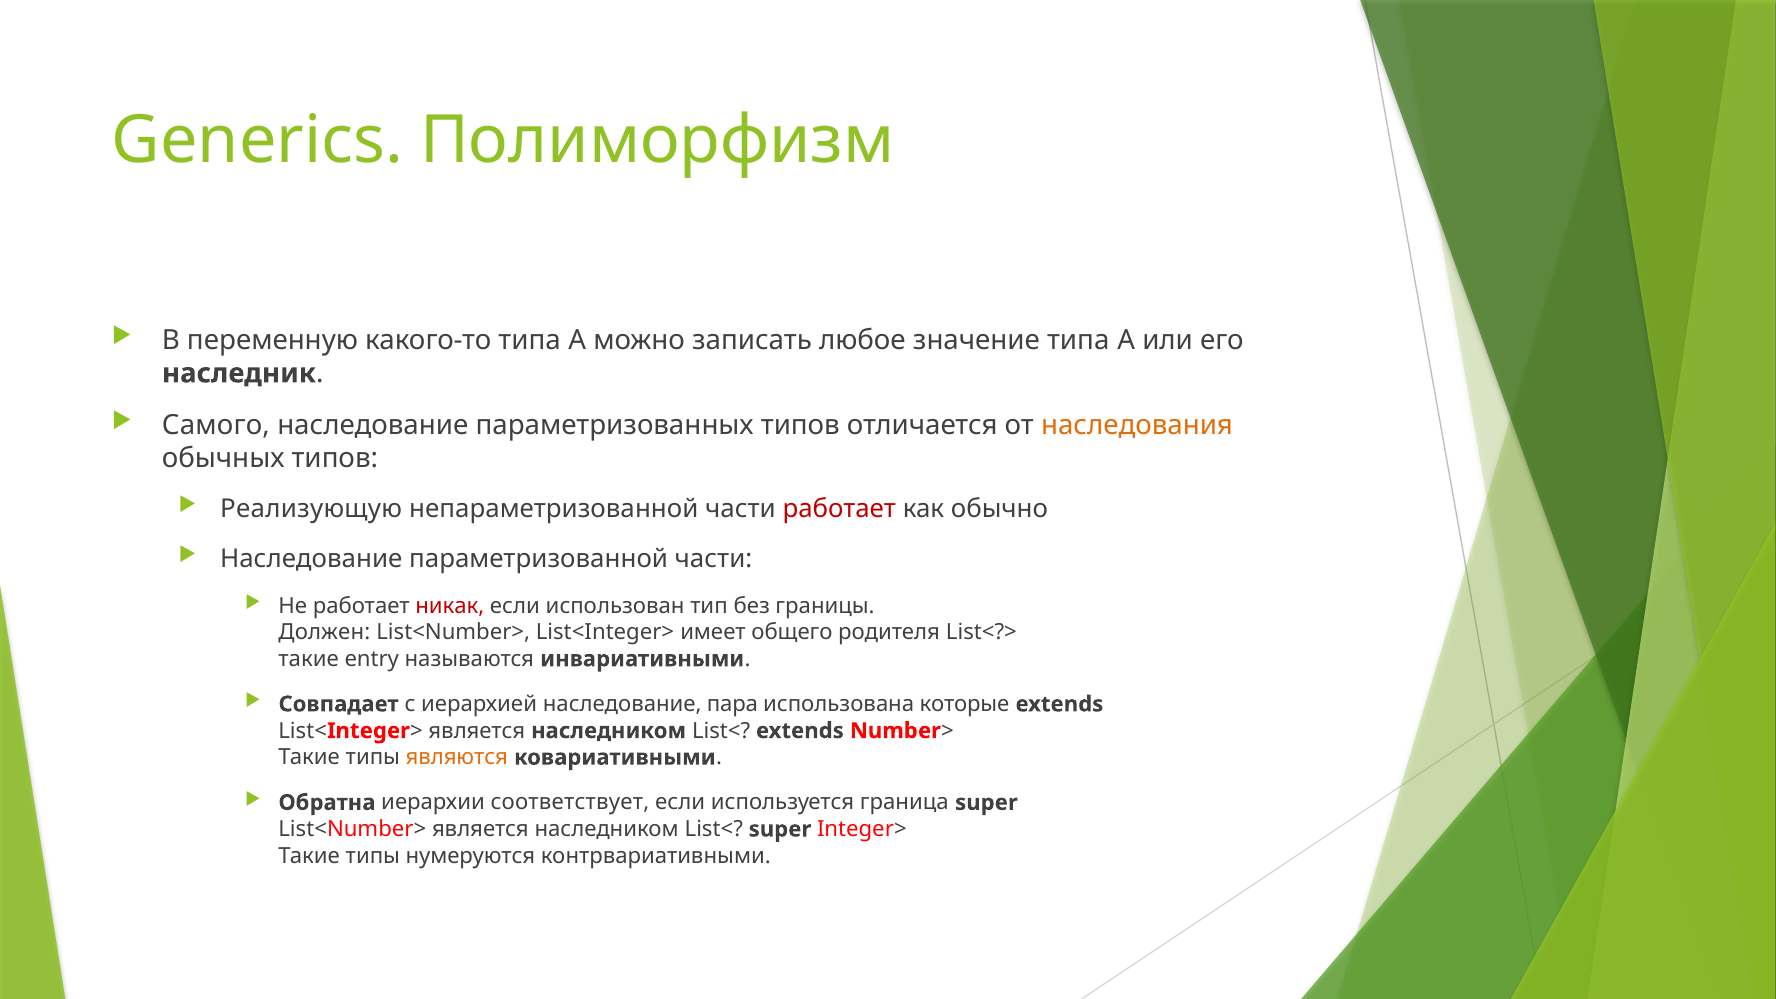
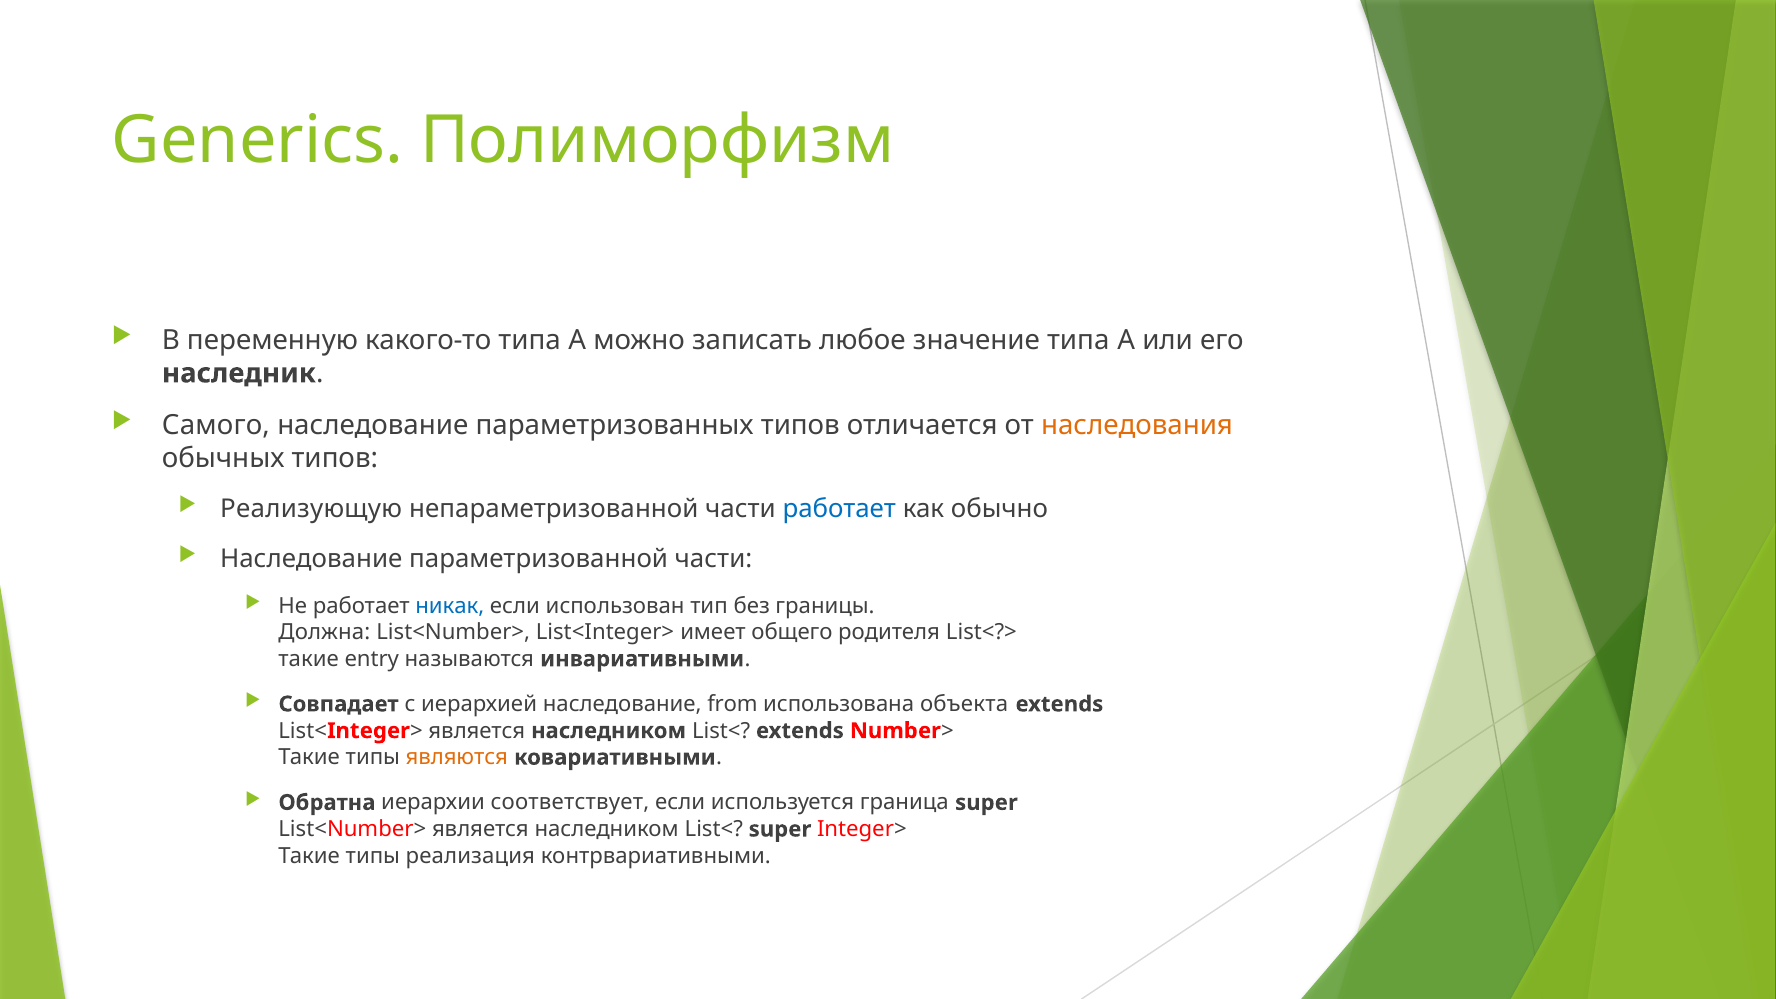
работает colour: red -> blue (839, 509)
никак colour: red -> blue (450, 606)
Должен: Должен -> Должна (324, 632)
пара: пара -> from (732, 704)
которые: которые -> объекта (964, 704)
нумеруются: нумеруются -> реализация (470, 856)
